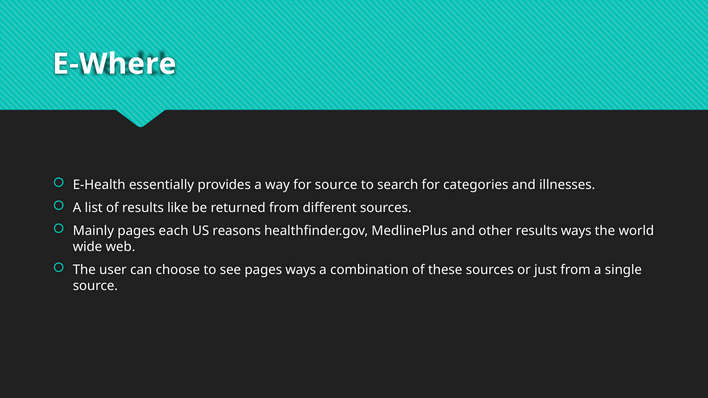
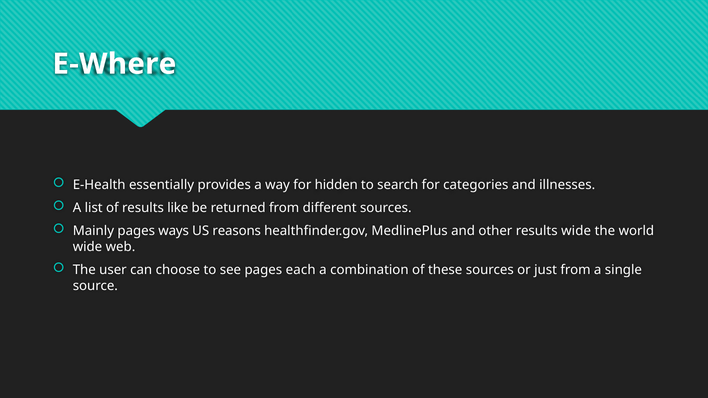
for source: source -> hidden (336, 185)
each: each -> ways (174, 231)
results ways: ways -> wide (576, 231)
pages ways: ways -> each (301, 270)
